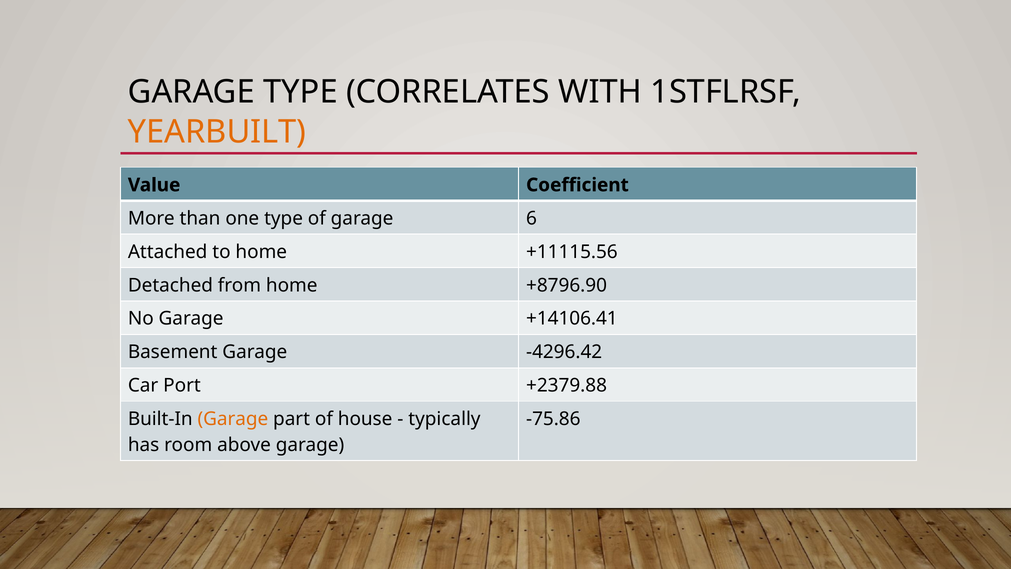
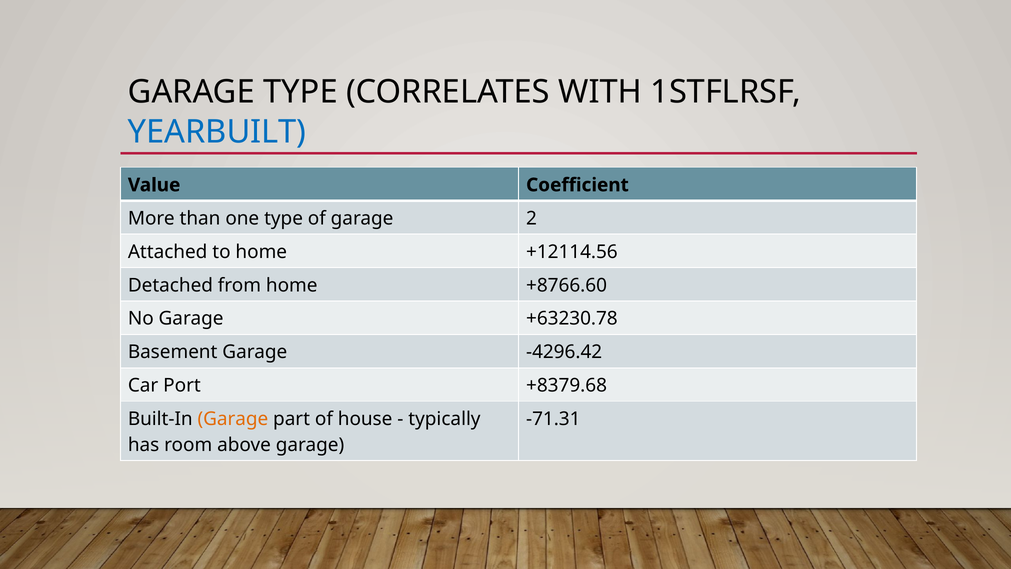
YEARBUILT colour: orange -> blue (217, 132)
6: 6 -> 2 (532, 218)
+11115.56: +11115.56 -> +12114.56 (572, 252)
+8796.90: +8796.90 -> +8766.60 (567, 285)
+14106.41: +14106.41 -> +63230.78 (572, 319)
+2379.88: +2379.88 -> +8379.68 (567, 385)
-75.86: -75.86 -> -71.31 (553, 419)
